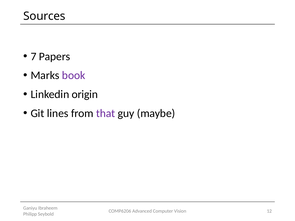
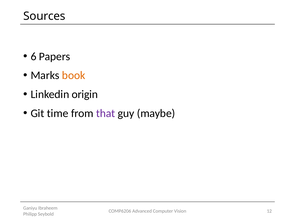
7: 7 -> 6 (34, 57)
book colour: purple -> orange (74, 75)
lines: lines -> time (58, 113)
